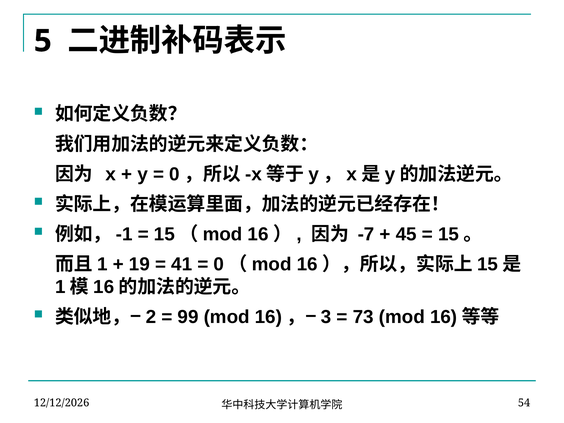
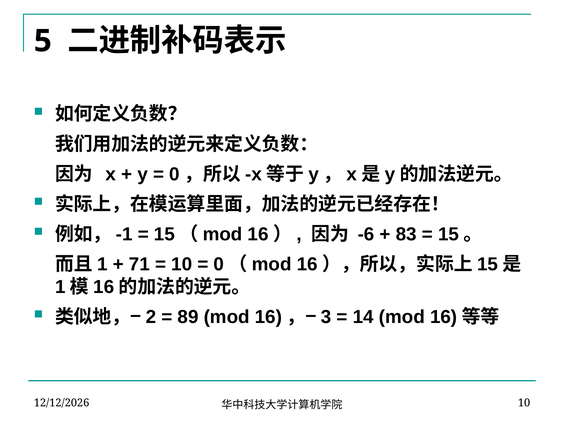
-7: -7 -> -6 (366, 234)
45: 45 -> 83 (406, 234)
19: 19 -> 71 (139, 264)
41: 41 -> 10 (182, 264)
99: 99 -> 89 (188, 317)
73: 73 -> 14 (363, 317)
54: 54 -> 10 (524, 403)
